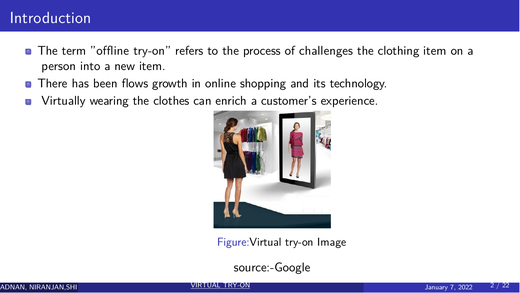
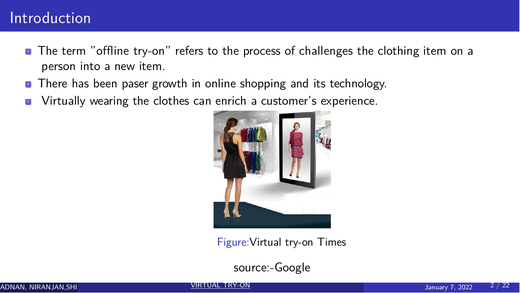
flows: flows -> paser (135, 83)
Image: Image -> Times (332, 242)
